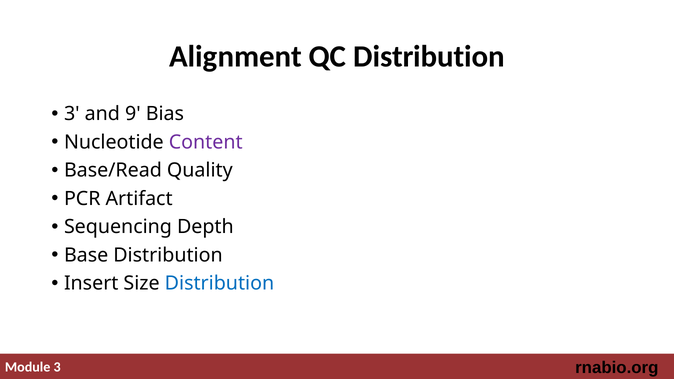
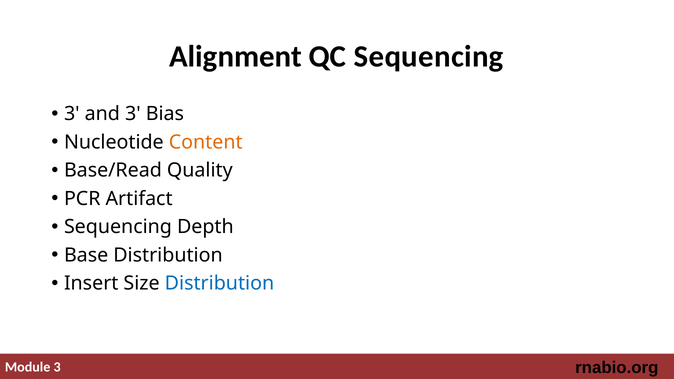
QC Distribution: Distribution -> Sequencing (429, 57)
and 9: 9 -> 3 (133, 114)
Content colour: purple -> orange (206, 142)
